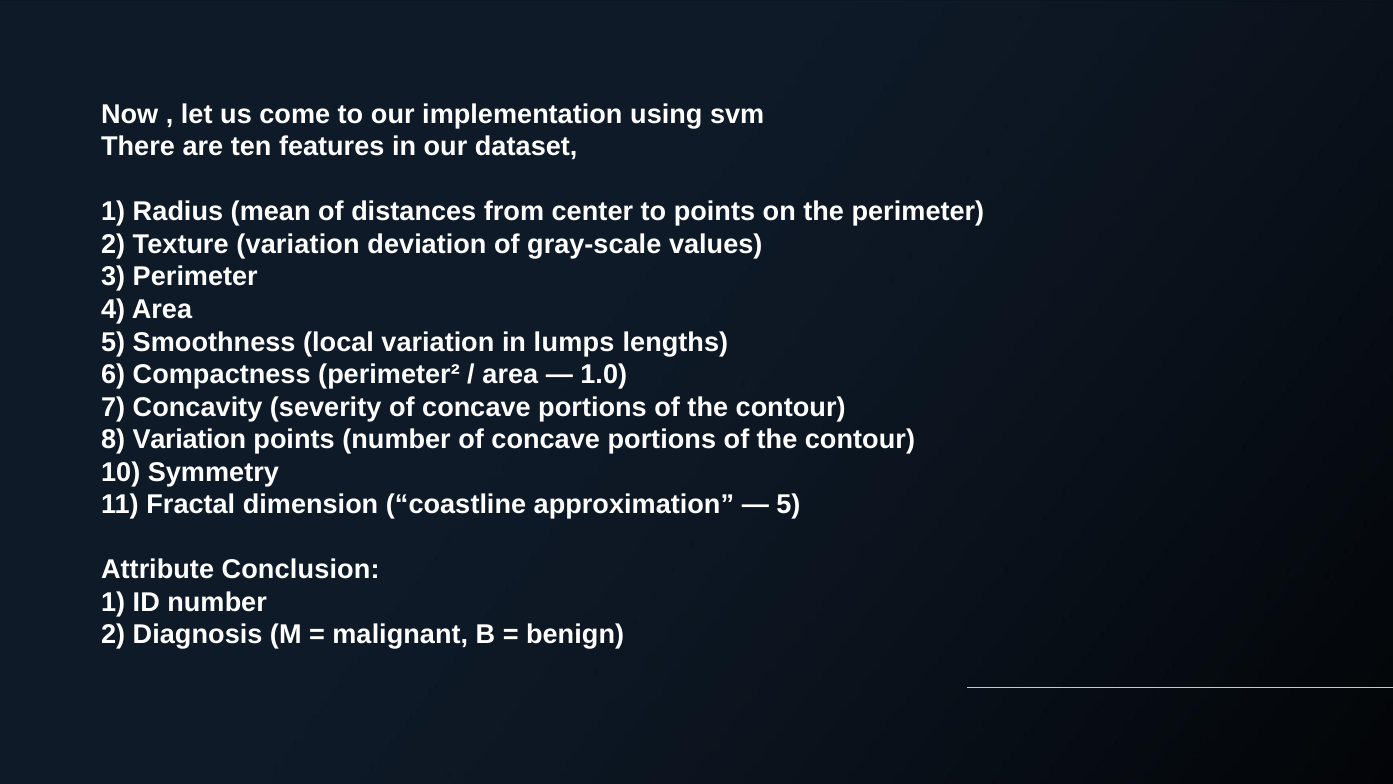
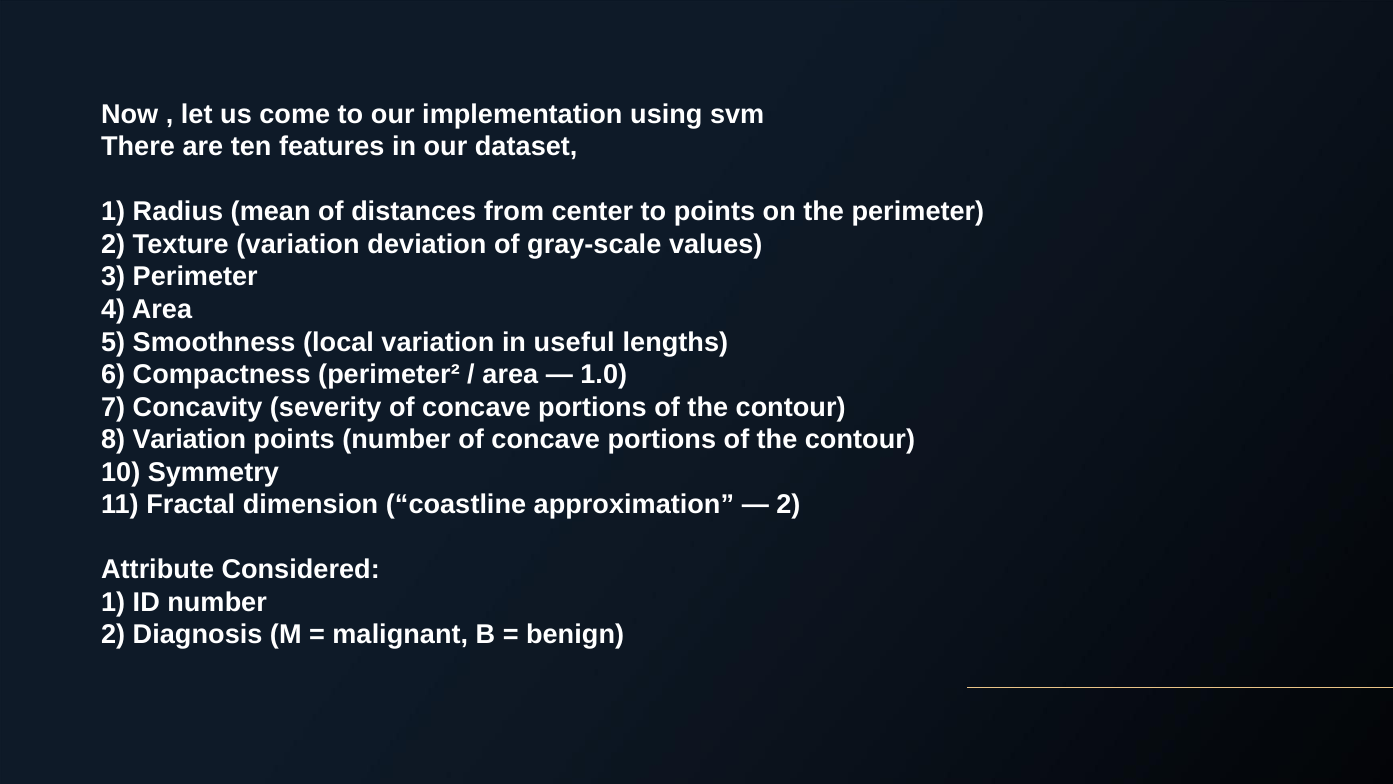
lumps: lumps -> useful (574, 342)
5: 5 -> 2 (788, 505)
Conclusion: Conclusion -> Considered (301, 570)
